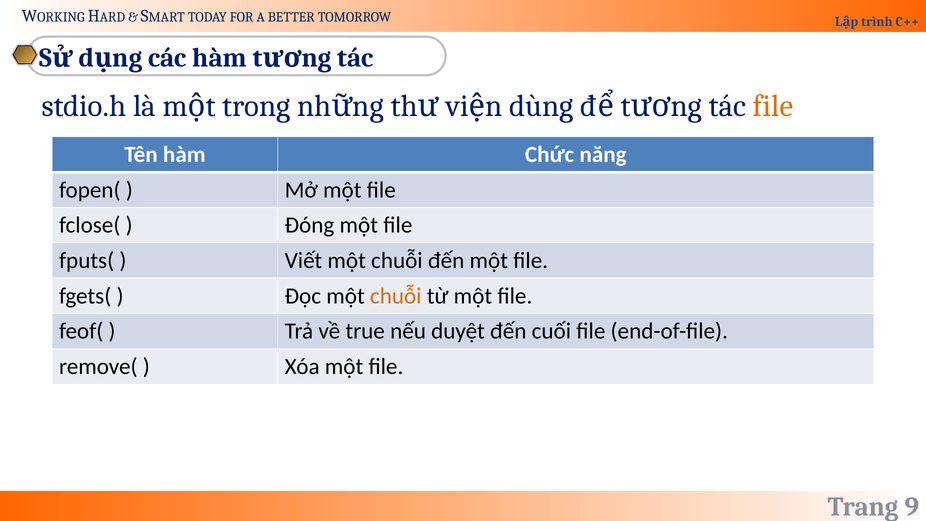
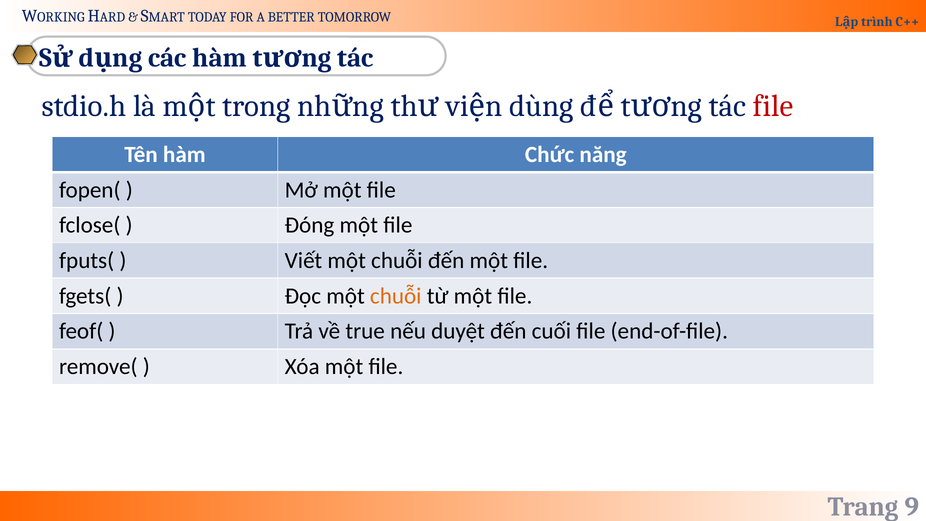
file colour: orange -> red (773, 106)
